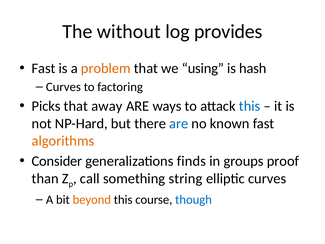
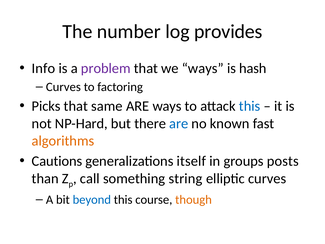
without: without -> number (129, 31)
Fast: Fast -> Info (43, 68)
problem colour: orange -> purple (106, 68)
we using: using -> ways (203, 68)
away: away -> same (107, 106)
Consider: Consider -> Cautions (57, 161)
finds: finds -> itself (191, 161)
proof: proof -> posts (283, 161)
beyond colour: orange -> blue (92, 199)
though colour: blue -> orange (194, 199)
